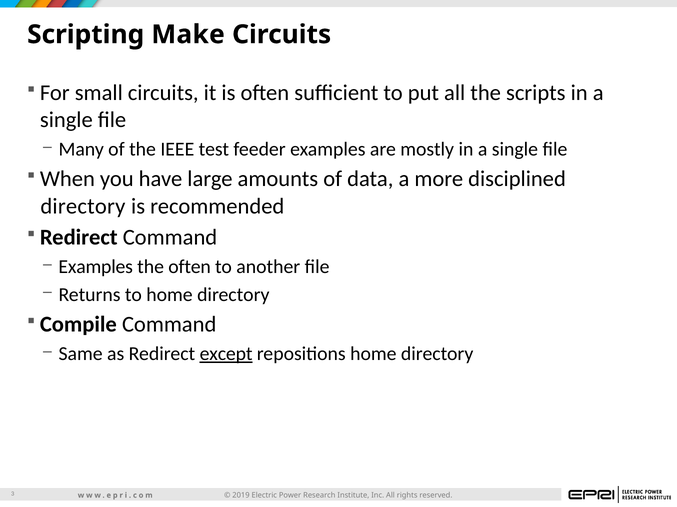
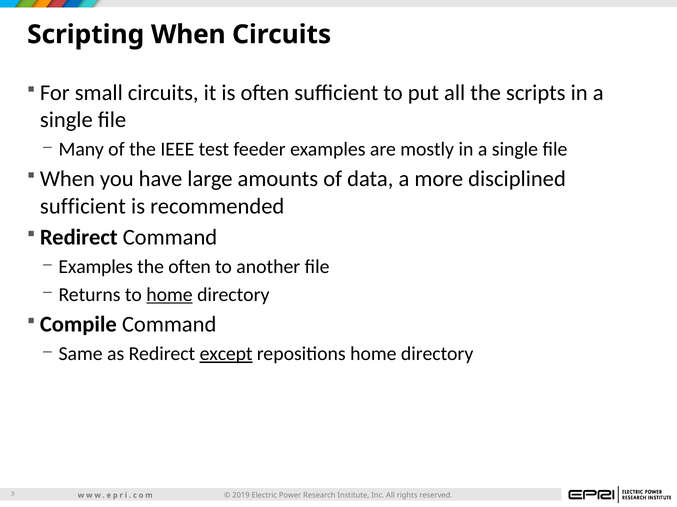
Scripting Make: Make -> When (188, 35)
directory: directory -> sufficient (83, 206)
home underline: none -> present (169, 295)
